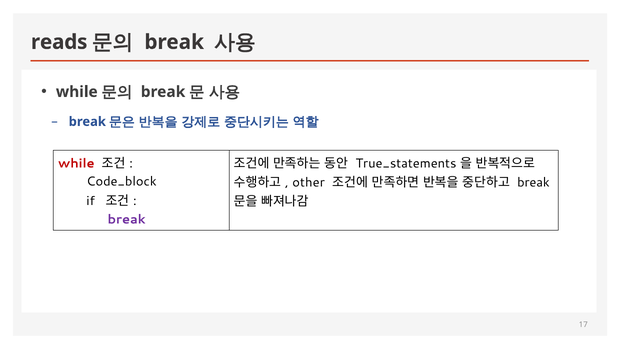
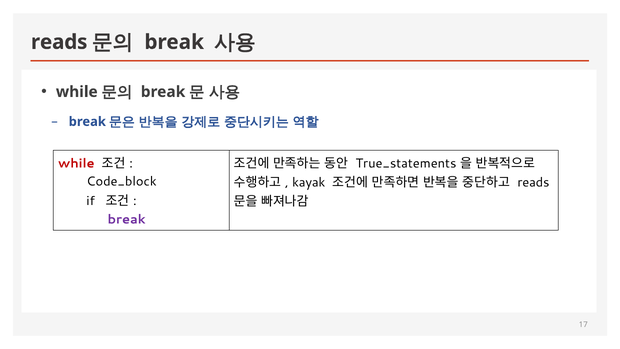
other: other -> kayak (309, 182)
break: break -> reads (533, 182)
